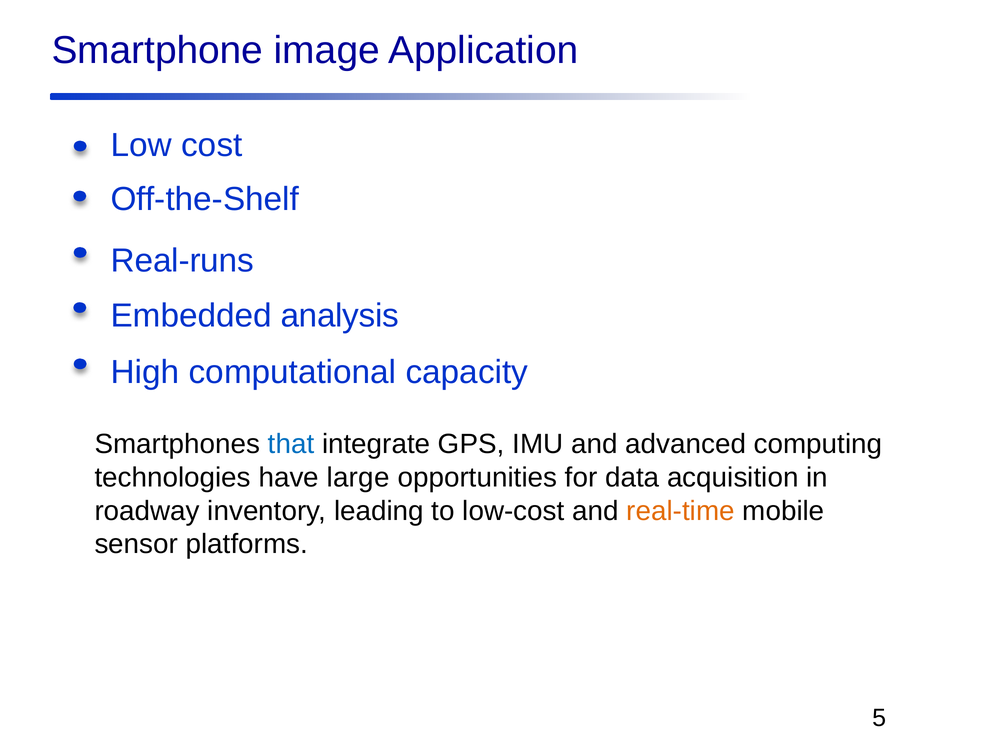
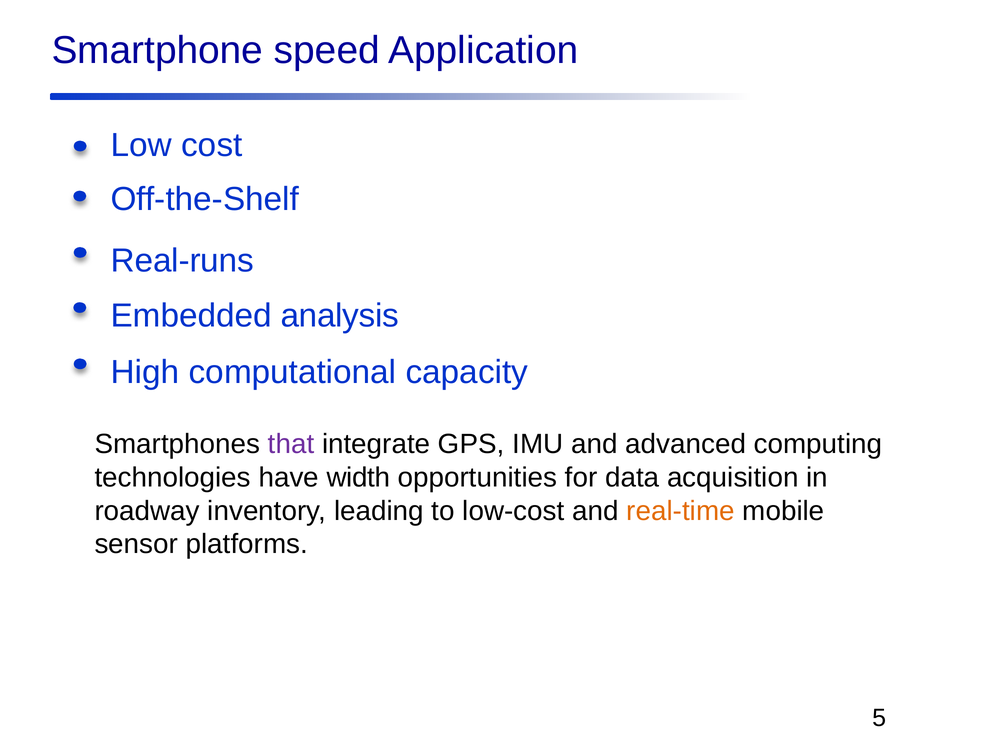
image: image -> speed (327, 50)
that colour: blue -> purple (291, 445)
large: large -> width (358, 478)
